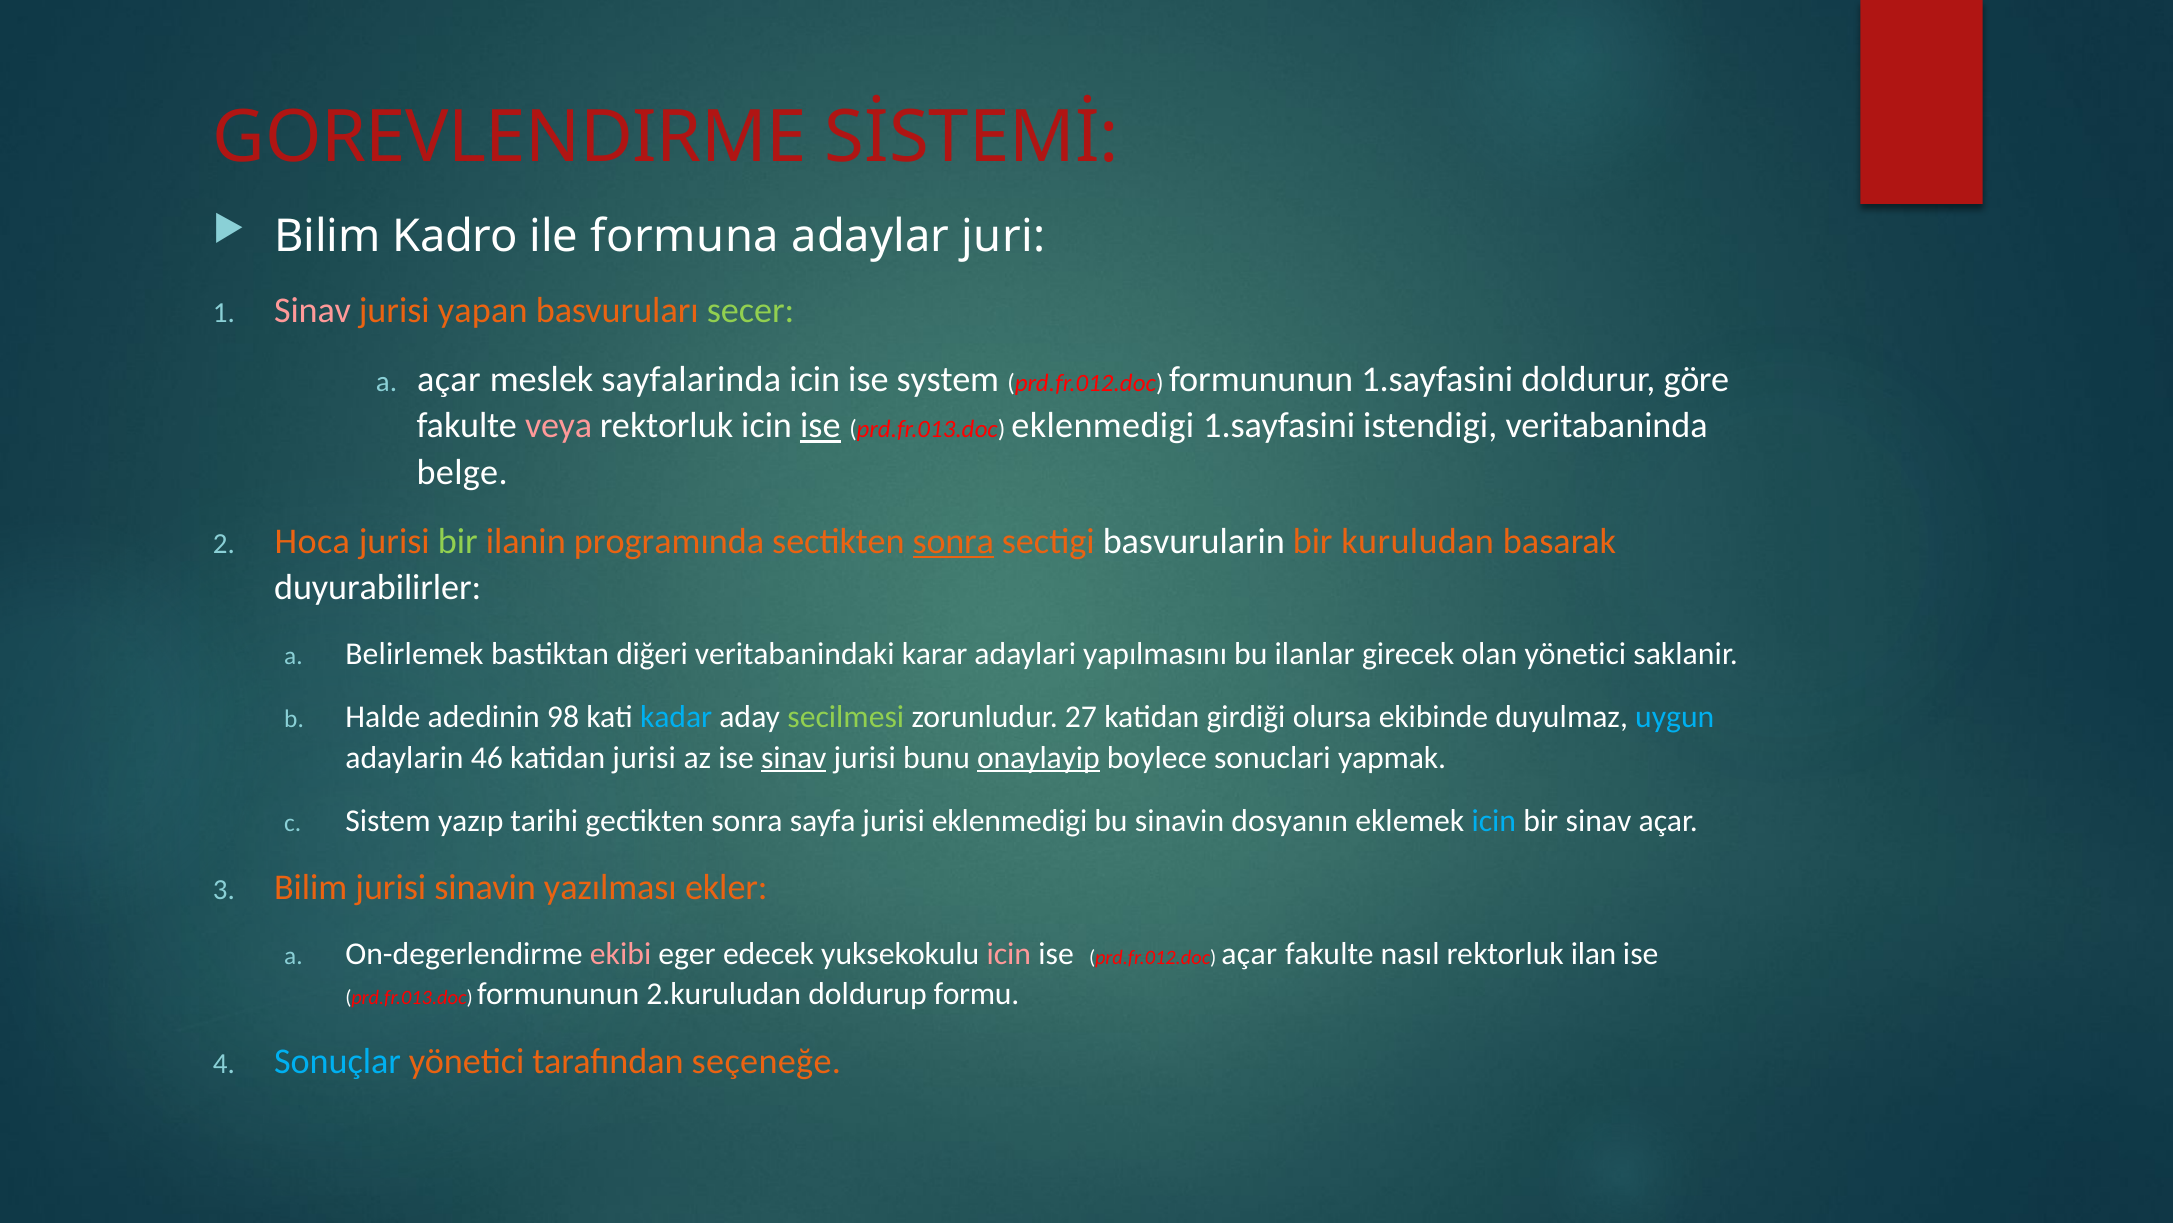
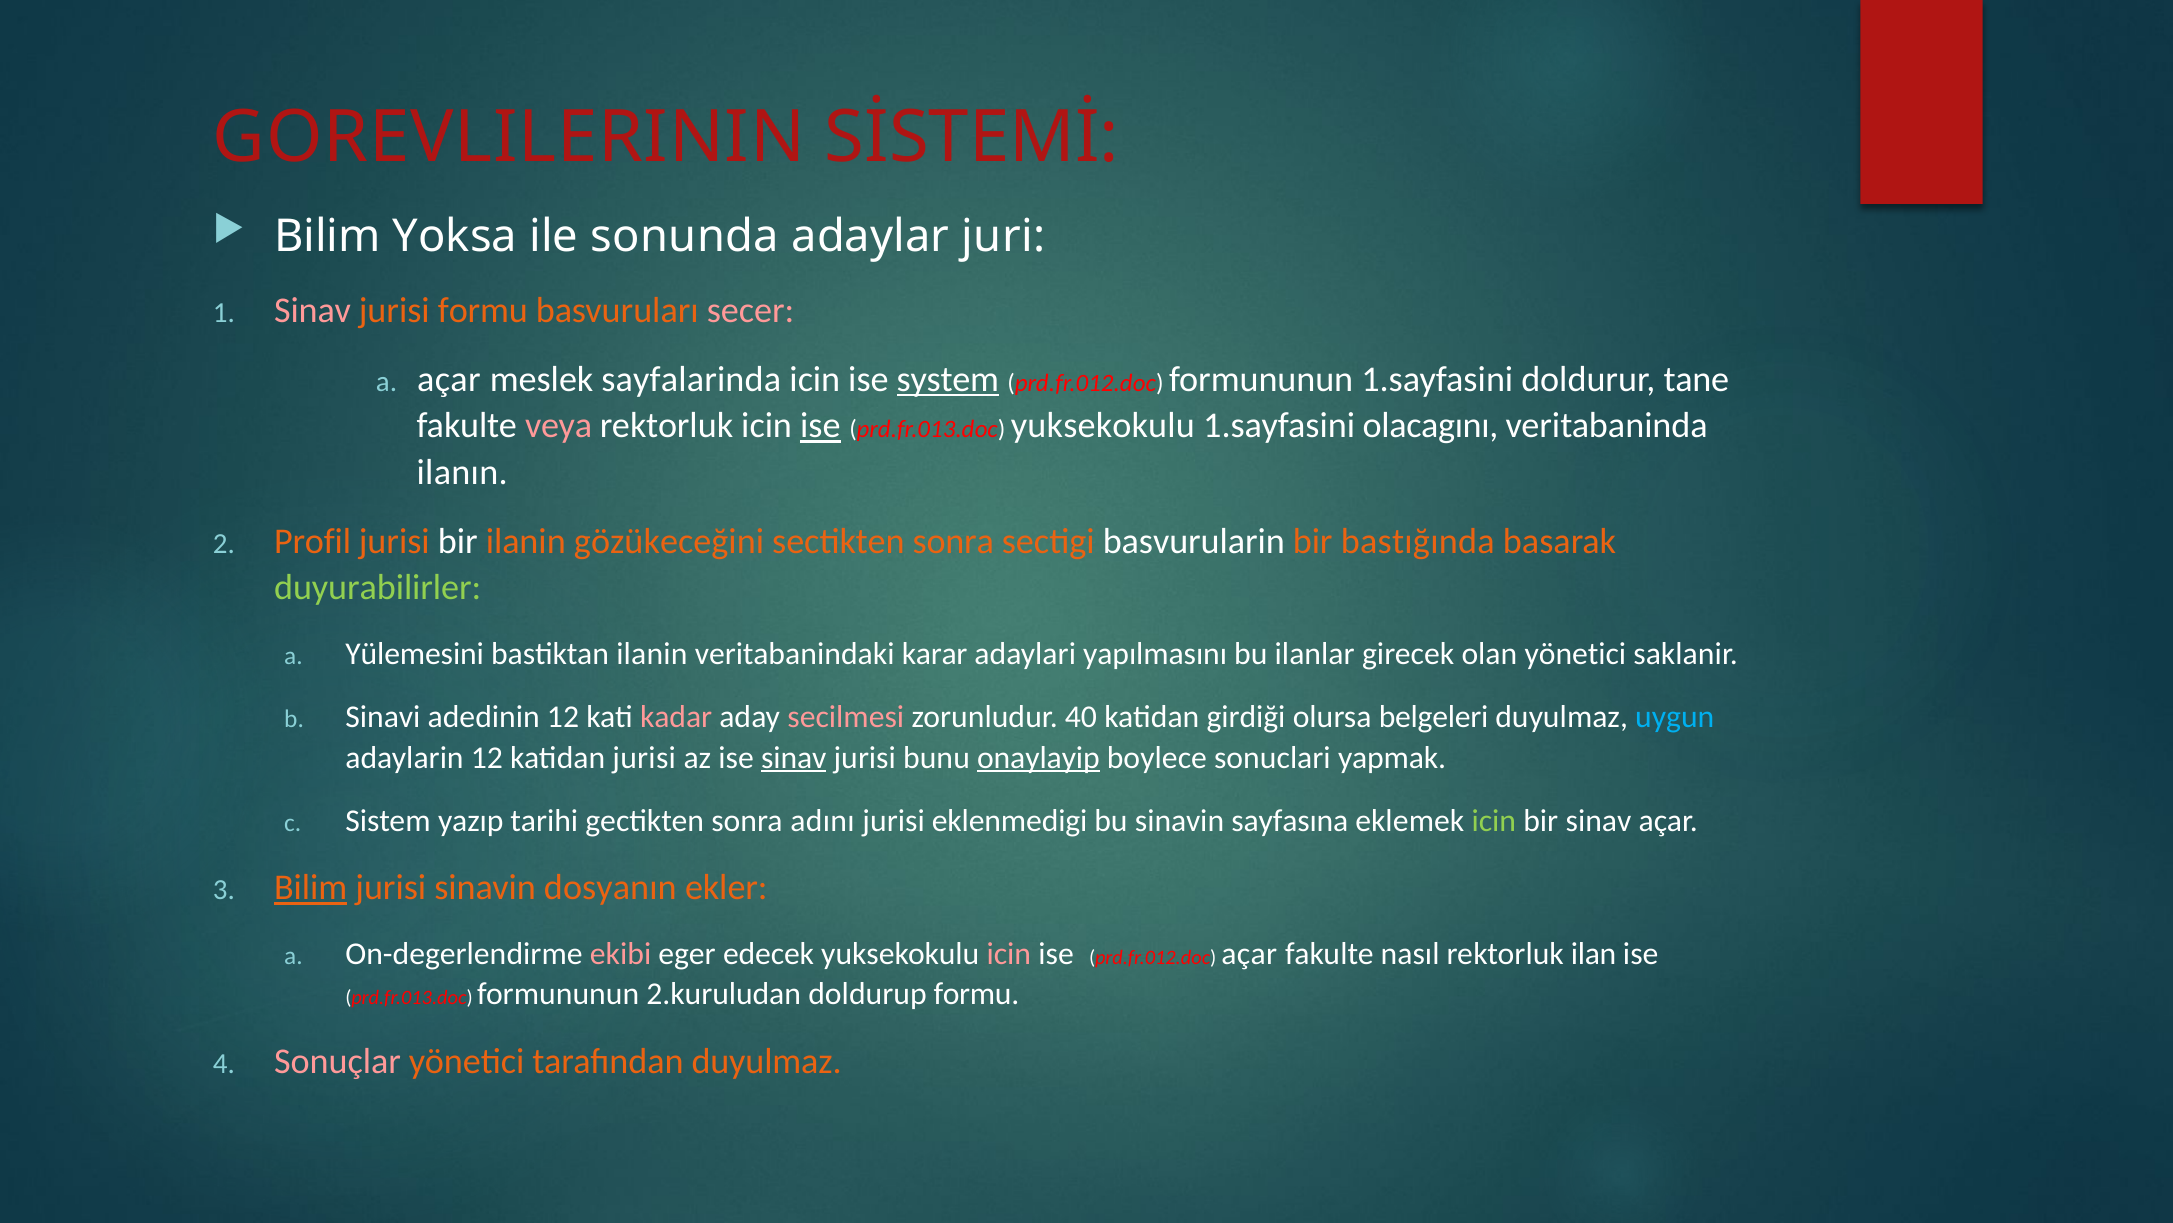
GOREVLENDIRME: GOREVLENDIRME -> GOREVLILERININ (509, 137)
Kadro: Kadro -> Yoksa (455, 236)
formuna: formuna -> sonunda (685, 236)
jurisi yapan: yapan -> formu (483, 310)
secer colour: light green -> pink (751, 310)
system underline: none -> present (948, 379)
göre: göre -> tane (1696, 379)
prd.fr.013.doc eklenmedigi: eklenmedigi -> yuksekokulu (1103, 426)
istendigi: istendigi -> olacagını (1430, 426)
belge: belge -> ilanın (462, 472)
Hoca: Hoca -> Profil (313, 541)
bir colour: light green -> white (458, 541)
programında: programında -> gözükeceğini (669, 541)
sonra underline: present -> none (953, 541)
kuruludan: kuruludan -> bastığında (1418, 541)
duyurabilirler colour: white -> light green (378, 587)
Belirlemek: Belirlemek -> Yülemesini (415, 653)
bastiktan diğeri: diğeri -> ilanin (652, 653)
Halde: Halde -> Sinavi (383, 717)
adedinin 98: 98 -> 12 (563, 717)
kadar colour: light blue -> pink (676, 717)
secilmesi colour: light green -> pink (846, 717)
27: 27 -> 40 (1081, 717)
ekibinde: ekibinde -> belgeleri (1434, 717)
adaylarin 46: 46 -> 12 (487, 757)
sayfa: sayfa -> adını (822, 821)
dosyanın: dosyanın -> sayfasına (1290, 821)
icin colour: light blue -> light green (1494, 821)
Bilim underline: none -> present (311, 887)
yazılması: yazılması -> dosyanın (610, 887)
Sonuçlar colour: light blue -> pink (338, 1061)
tarafından seçeneğe: seçeneğe -> duyulmaz (767, 1061)
